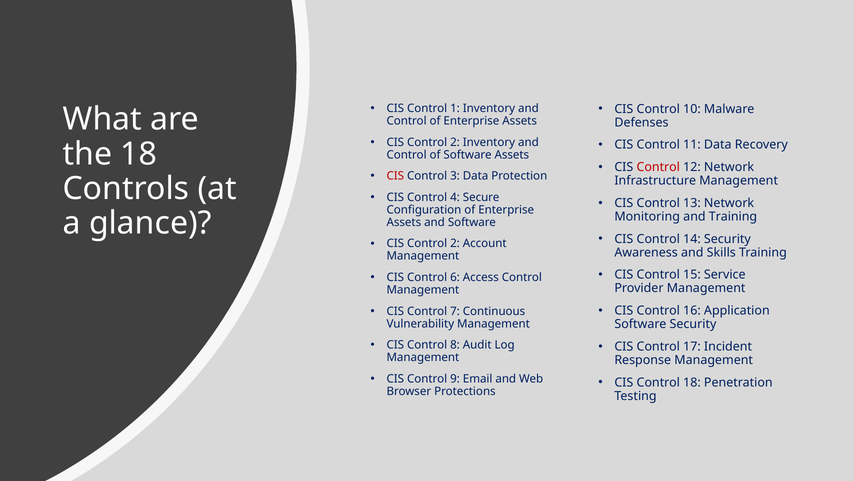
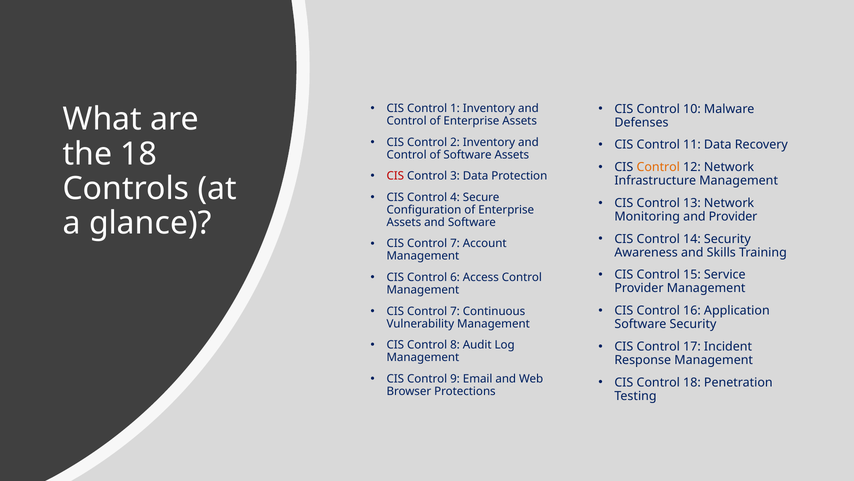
Control colour: red -> orange (658, 167)
and Training: Training -> Provider (733, 216)
2: 2 -> 7 (455, 243)
